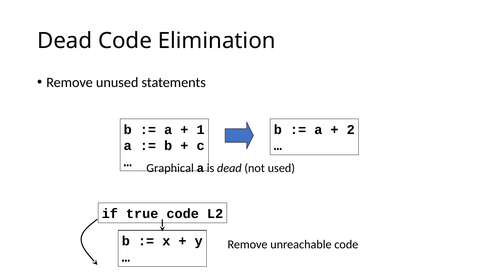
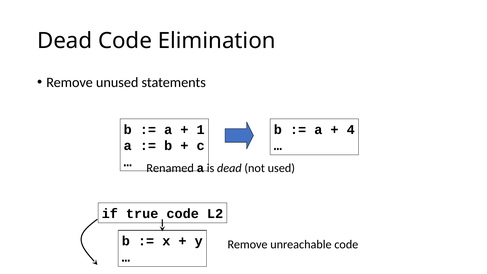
2: 2 -> 4 (351, 130)
Graphical: Graphical -> Renamed (170, 168)
